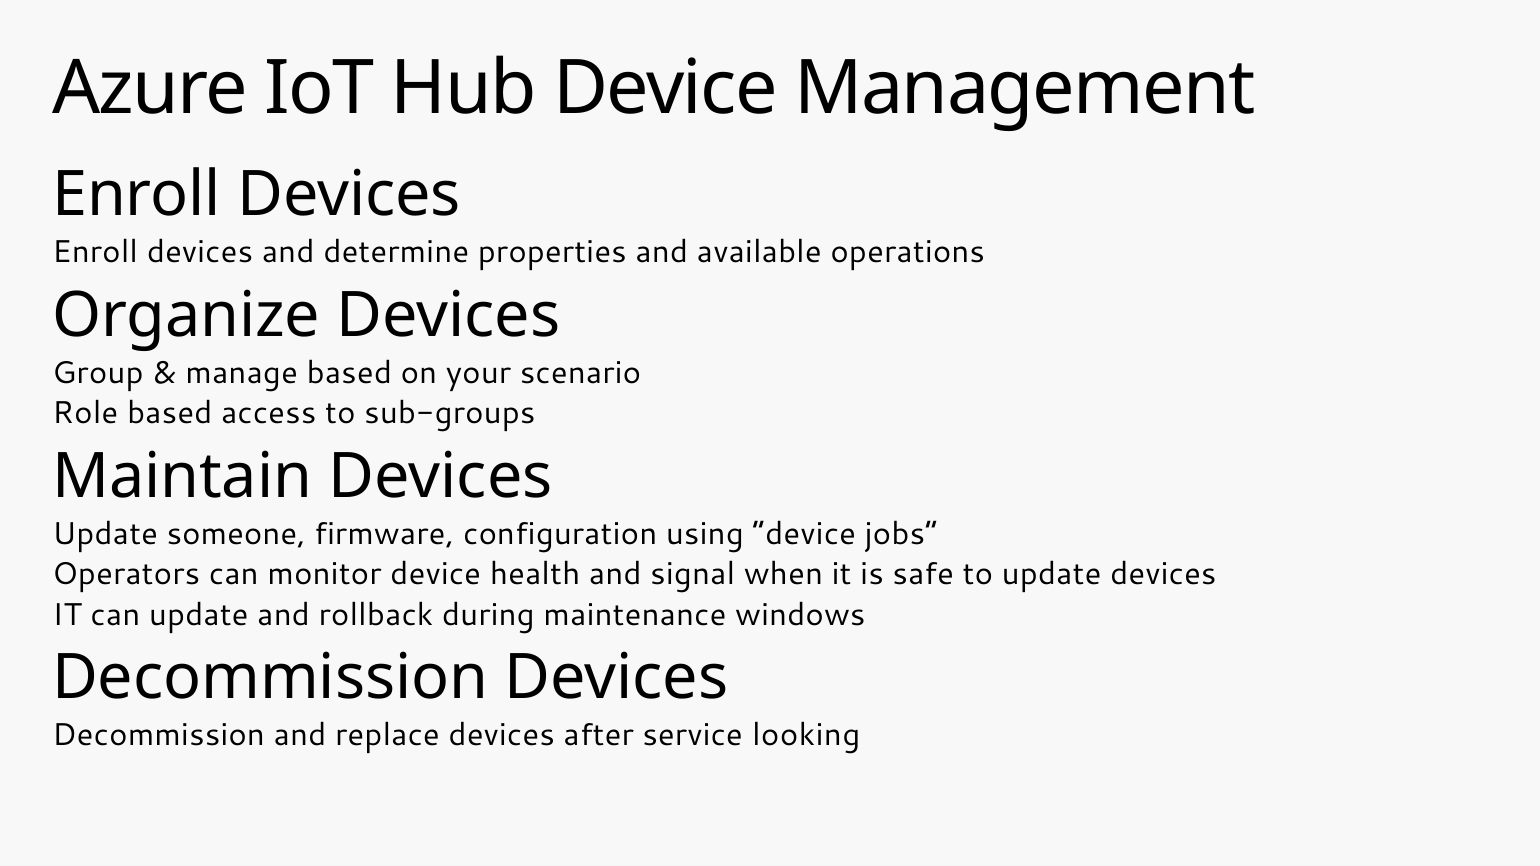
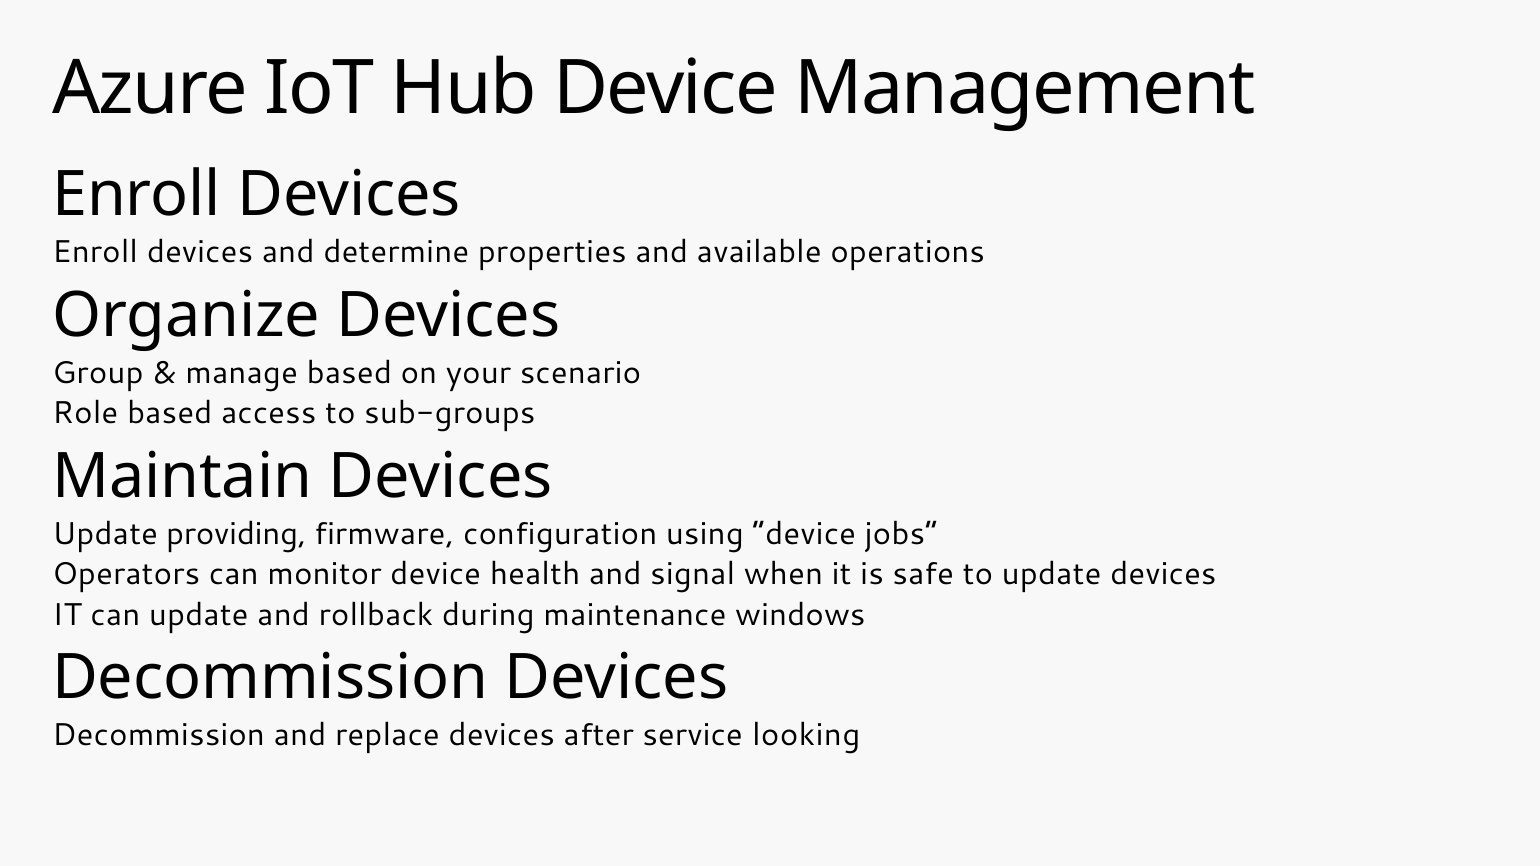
someone: someone -> providing (236, 534)
